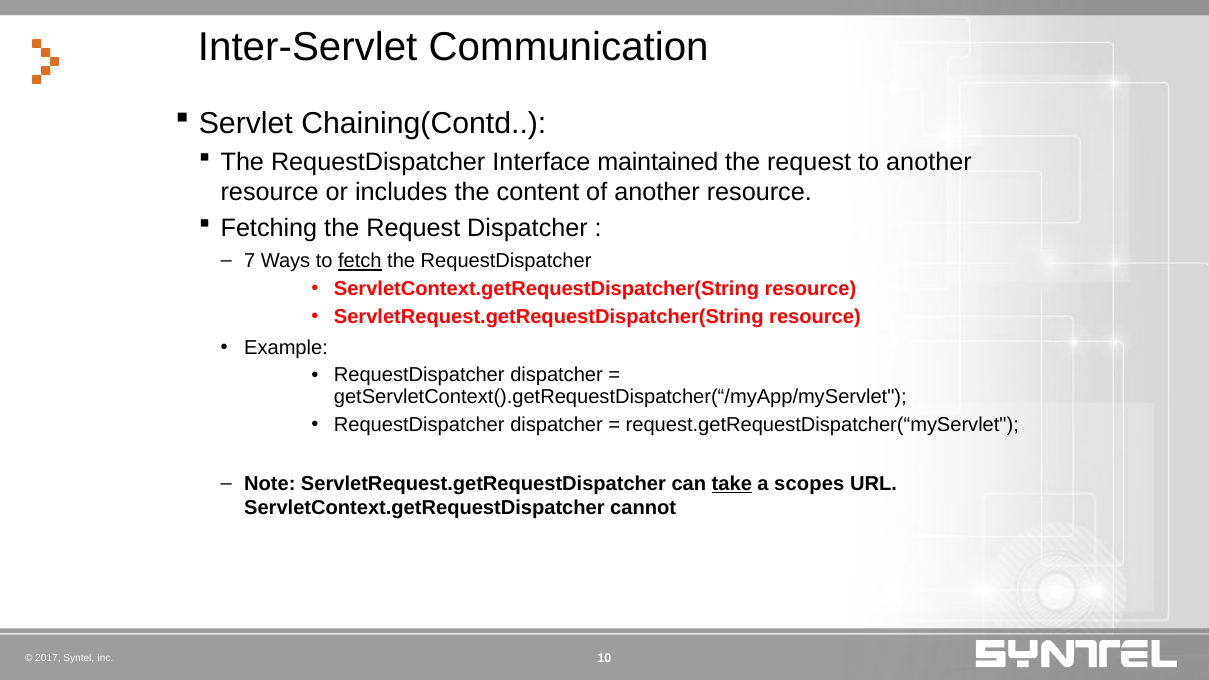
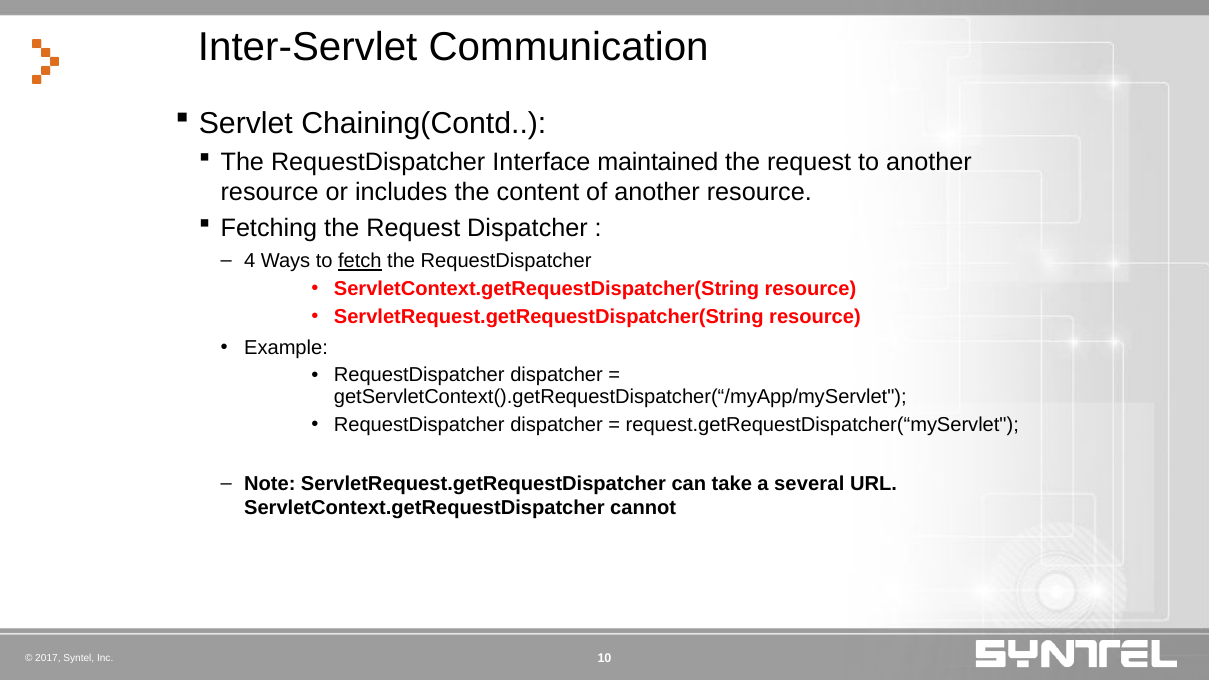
7: 7 -> 4 (250, 261)
take underline: present -> none (732, 484)
scopes: scopes -> several (809, 484)
